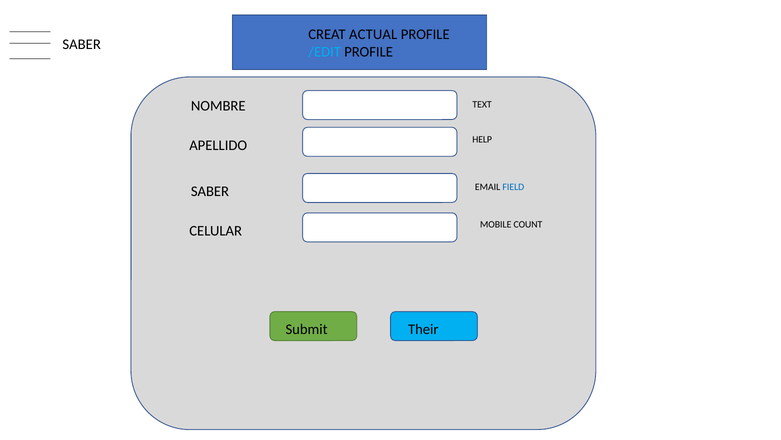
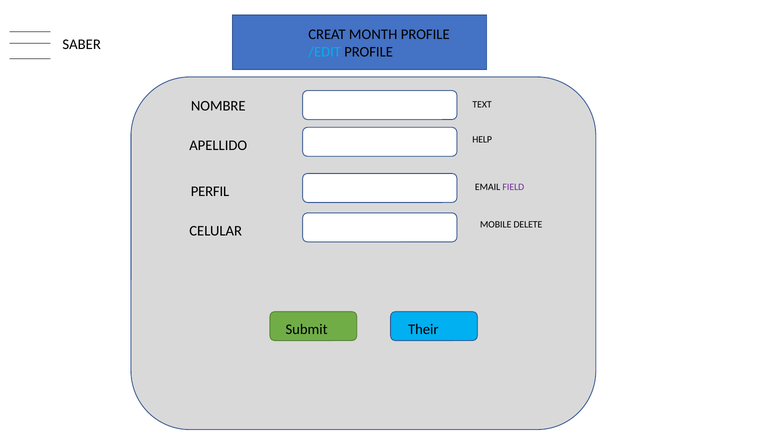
ACTUAL: ACTUAL -> MONTH (373, 34)
FIELD colour: blue -> purple (513, 187)
SABER: SABER -> PERFIL (210, 191)
COUNT: COUNT -> DELETE (528, 224)
